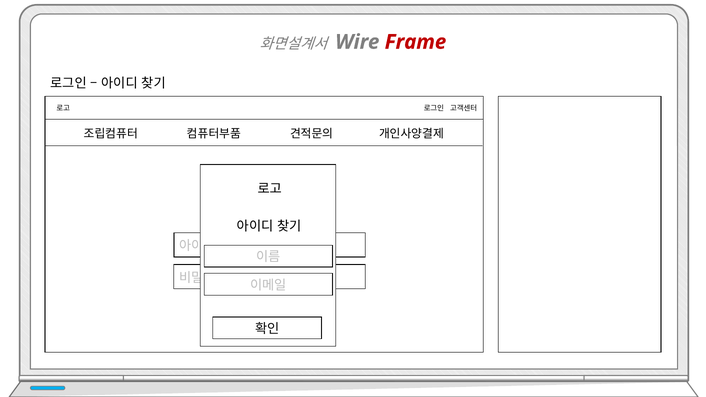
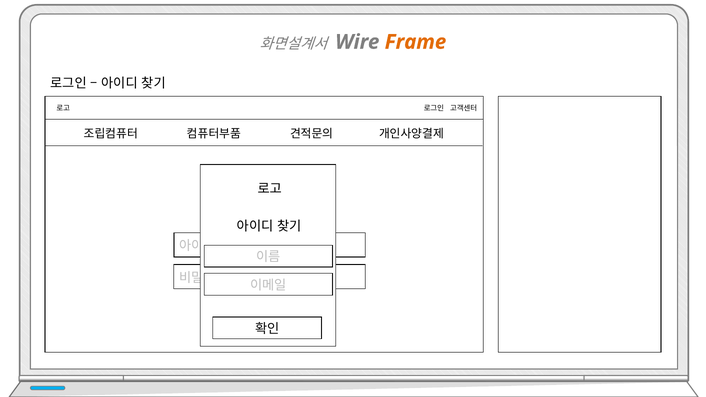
Frame colour: red -> orange (415, 42)
